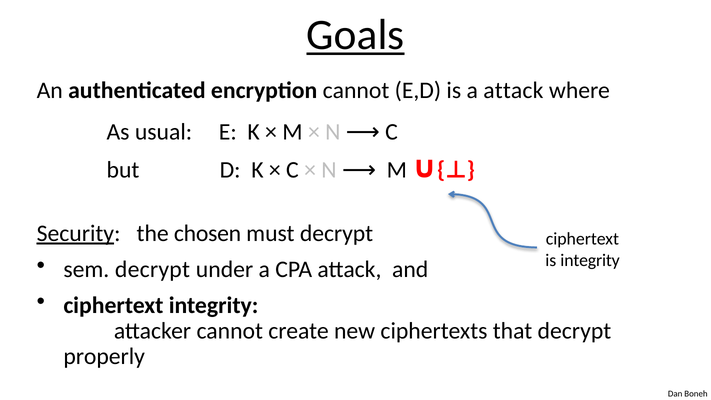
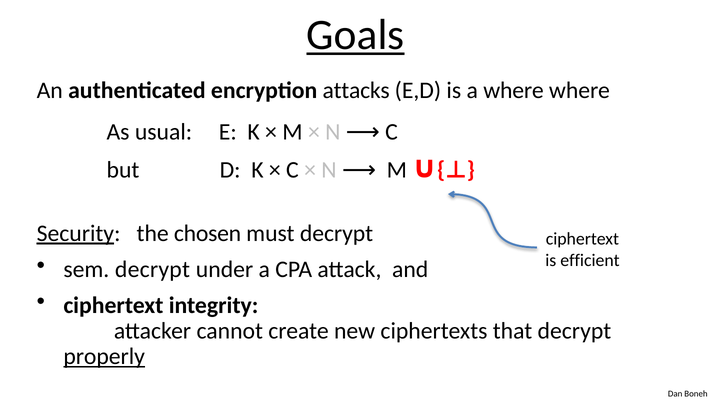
encryption cannot: cannot -> attacks (356, 91)
a attack: attack -> where (514, 91)
is integrity: integrity -> efficient (590, 260)
properly underline: none -> present (104, 356)
